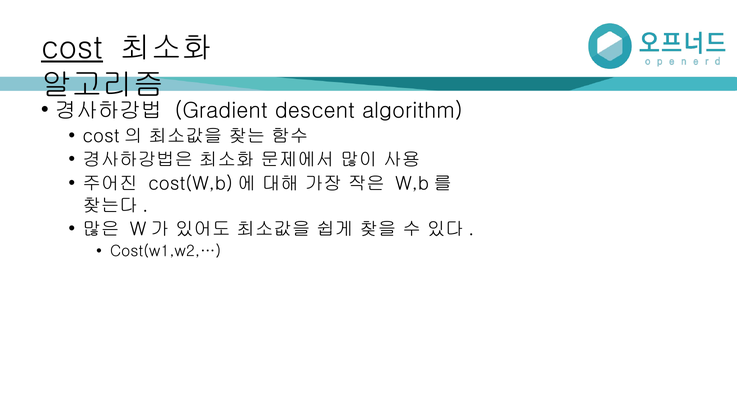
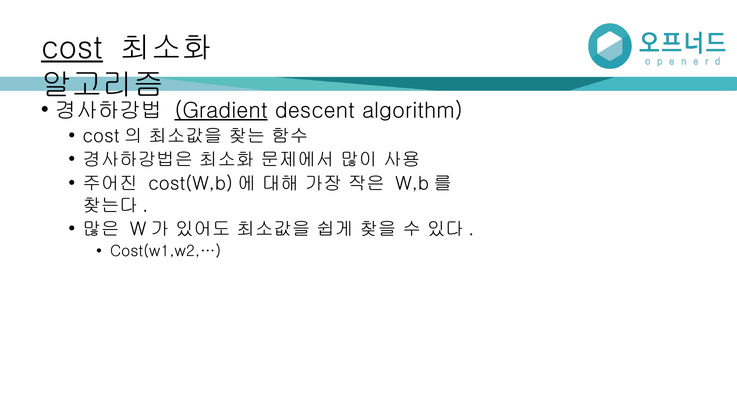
Gradient underline: none -> present (221, 110)
